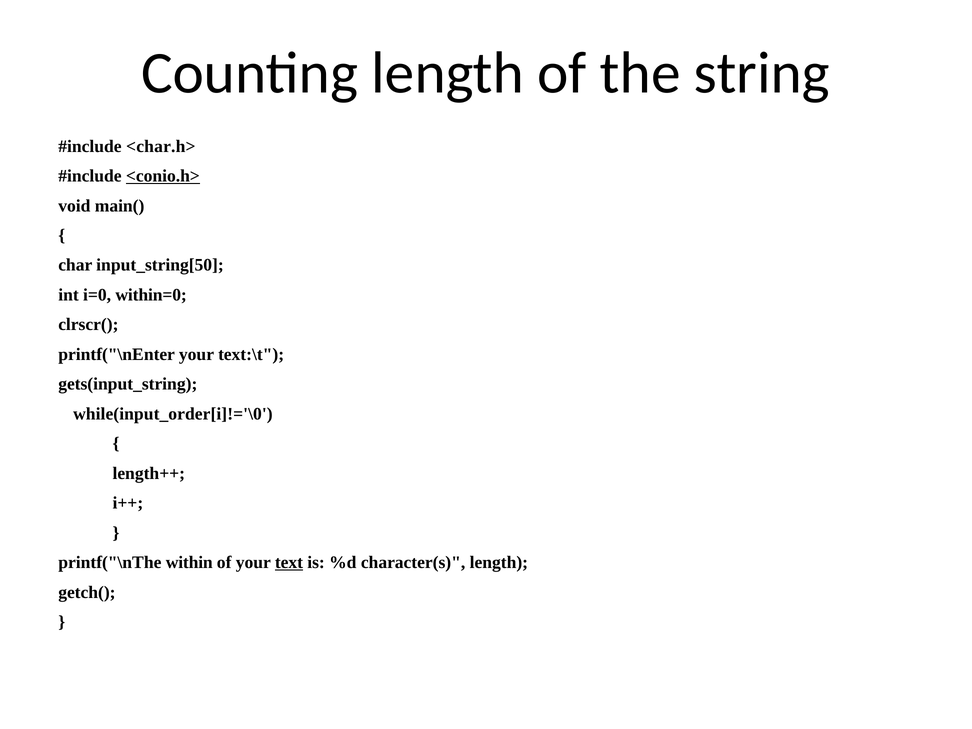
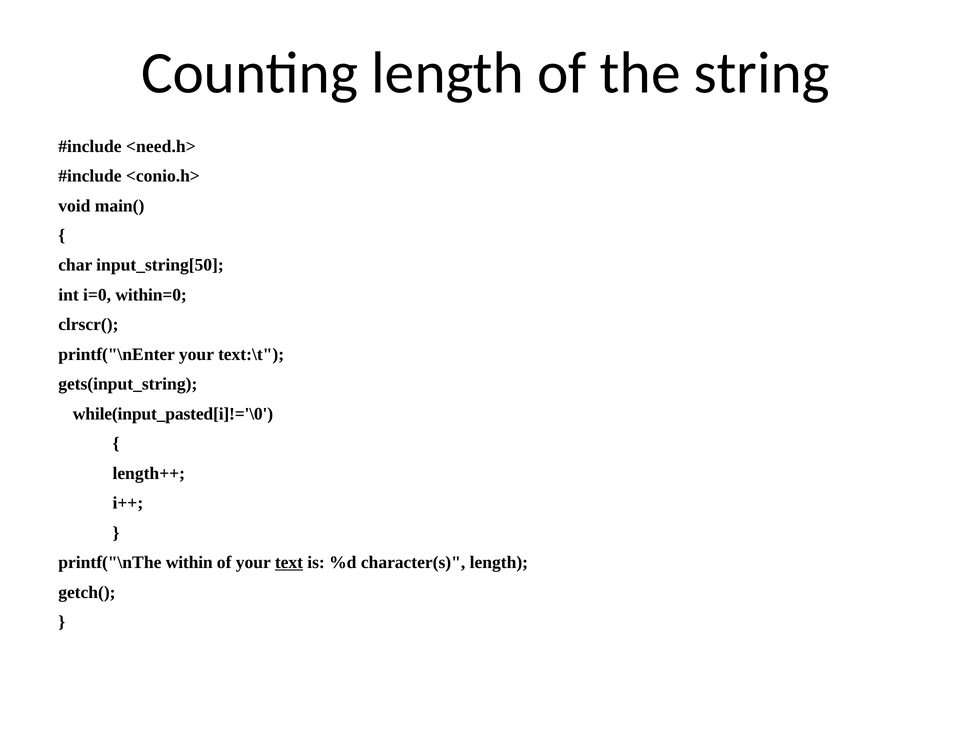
<char.h>: <char.h> -> <need.h> (161, 146)
<conio.h> underline: present -> none (163, 176)
while(input_order[i]!='\0: while(input_order[i]!='\0 -> while(input_pasted[i]!='\0 (173, 414)
